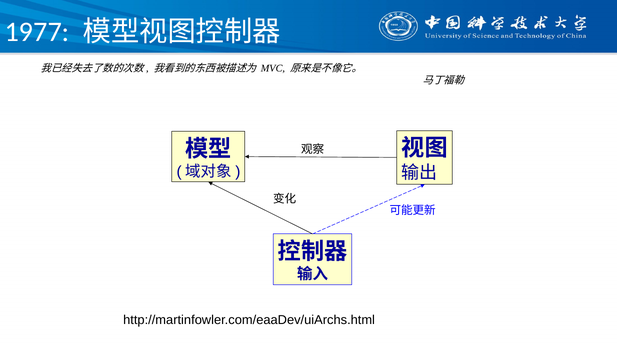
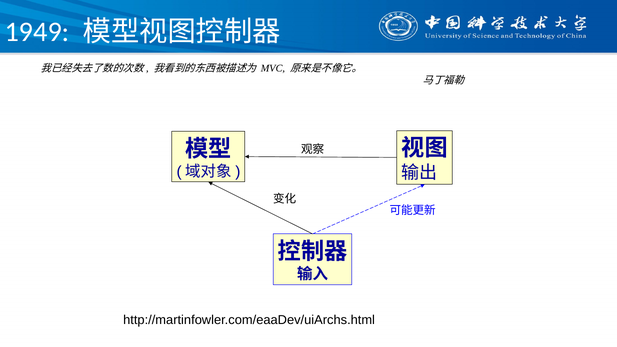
1977: 1977 -> 1949 (37, 32)
